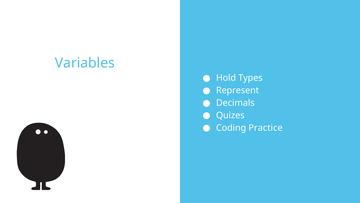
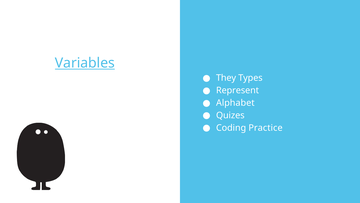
Variables underline: none -> present (85, 63)
Hold: Hold -> They (226, 78)
Decimals: Decimals -> Alphabet (235, 103)
